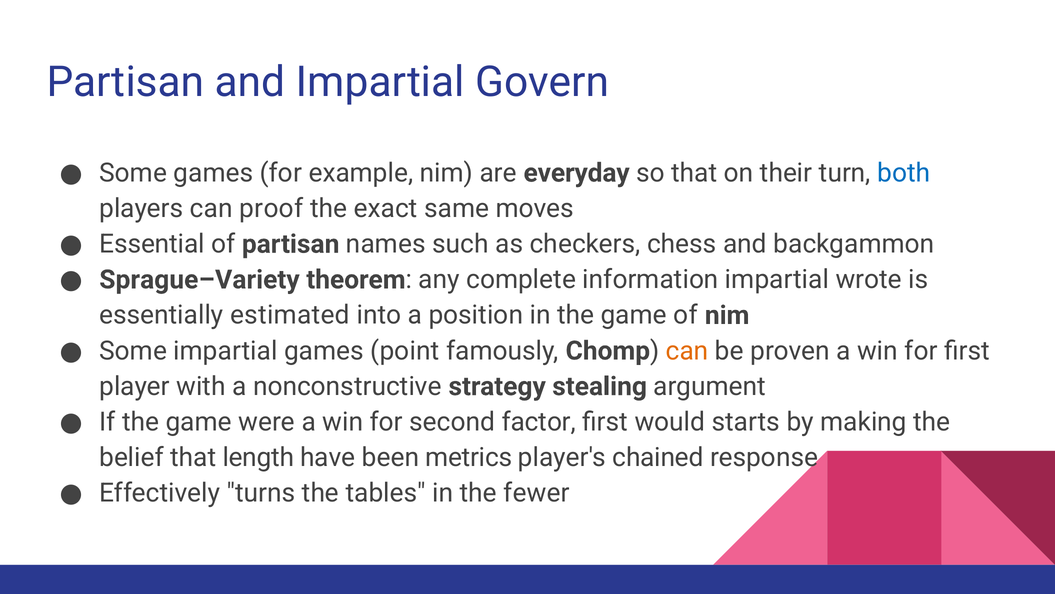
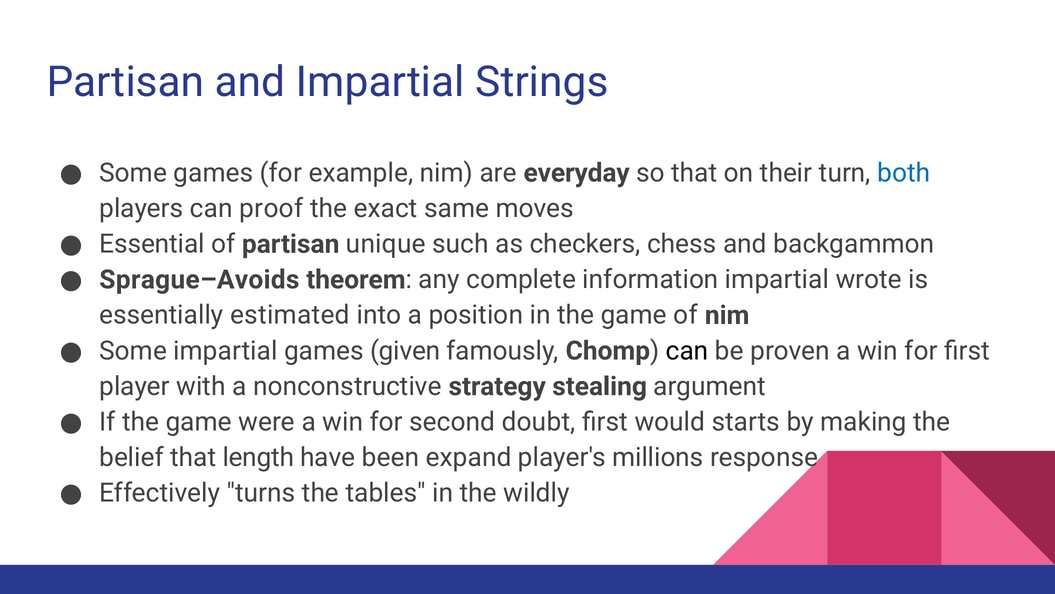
Govern: Govern -> Strings (542, 82)
names: names -> unique (386, 244)
Sprague–Variety: Sprague–Variety -> Sprague–Avoids (199, 279)
point: point -> given (405, 351)
can colour: orange -> black (687, 351)
factor: factor -> doubt (539, 422)
metrics: metrics -> expand (469, 457)
chained: chained -> millions (658, 457)
fewer: fewer -> wildly (536, 493)
